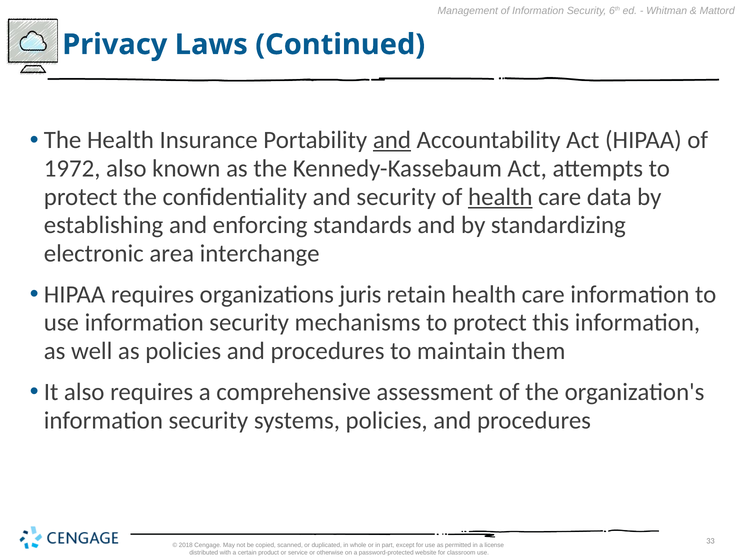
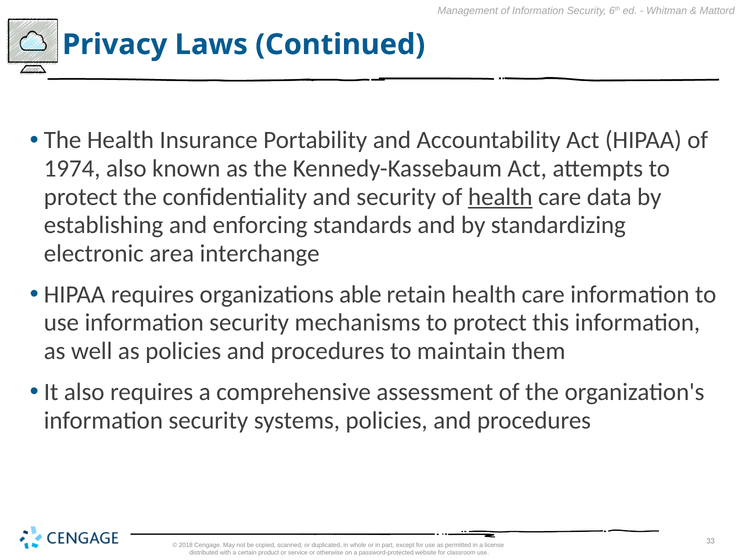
and underline: present -> none (392, 140)
1972: 1972 -> 1974 (72, 169)
juris: juris -> able (360, 295)
